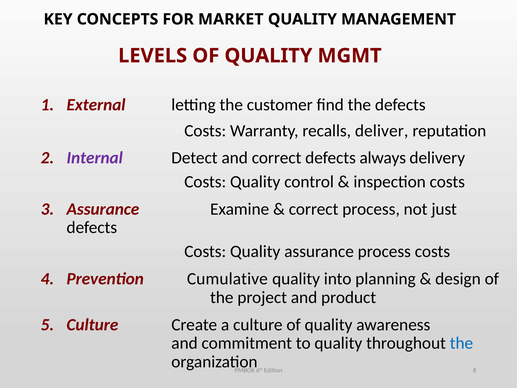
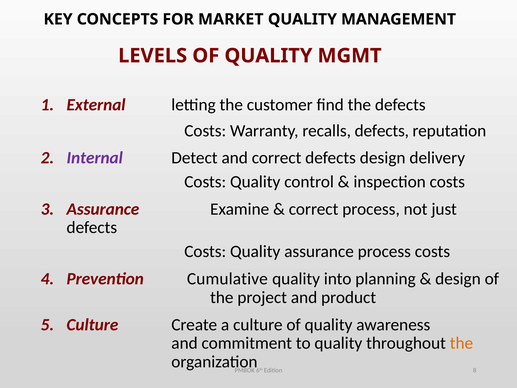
recalls deliver: deliver -> defects (382, 131)
defects always: always -> design (383, 158)
the colour: blue -> orange (461, 343)
